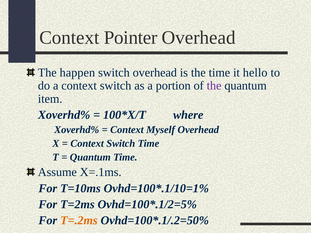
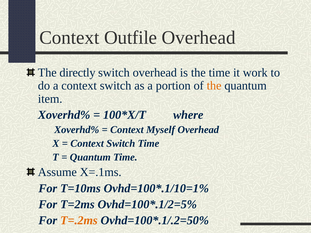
Pointer: Pointer -> Outfile (131, 38)
happen: happen -> directly (77, 73)
hello: hello -> work (255, 73)
the colour: purple -> orange (214, 86)
